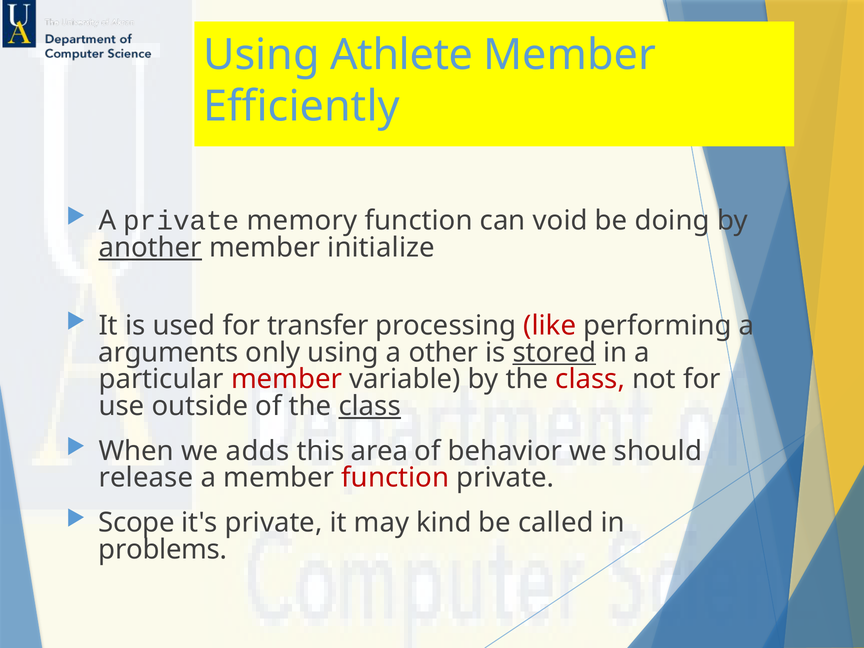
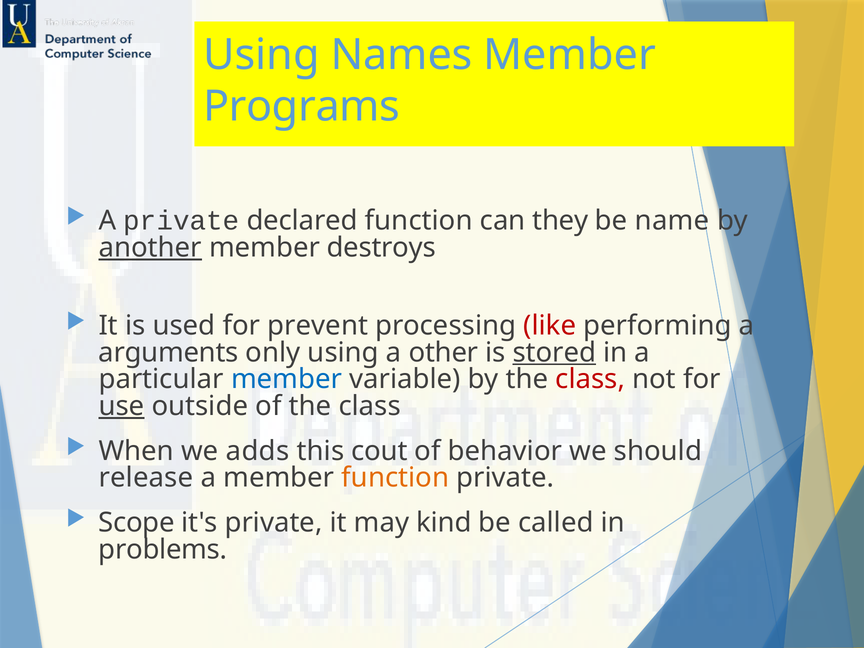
Athlete: Athlete -> Names (402, 55)
Efficiently: Efficiently -> Programs (302, 107)
memory: memory -> declared (302, 221)
void: void -> they (560, 221)
doing: doing -> name (672, 221)
initialize: initialize -> destroys (381, 248)
transfer: transfer -> prevent (318, 326)
member colour: red -> blue (287, 379)
use underline: none -> present (122, 406)
class underline: present -> none (370, 406)
area: area -> cout (380, 451)
function colour: red -> orange (395, 478)
